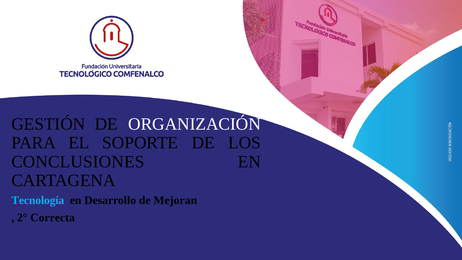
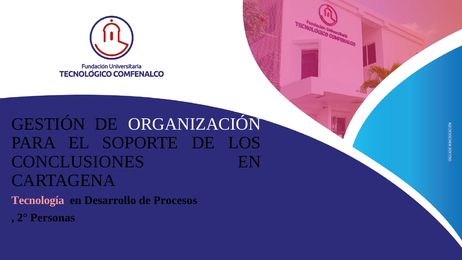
Tecnología colour: light blue -> pink (38, 200)
Mejoran: Mejoran -> Procesos (175, 200)
Correcta: Correcta -> Personas (53, 217)
